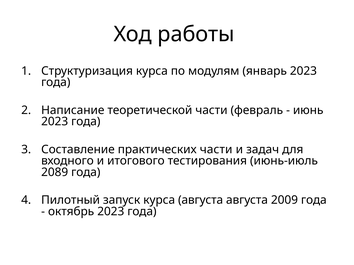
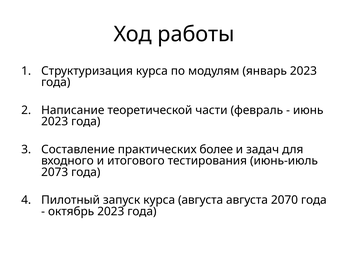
практических части: части -> более (216, 150)
2089: 2089 -> 2073 (55, 172)
2009: 2009 -> 2070 (284, 200)
